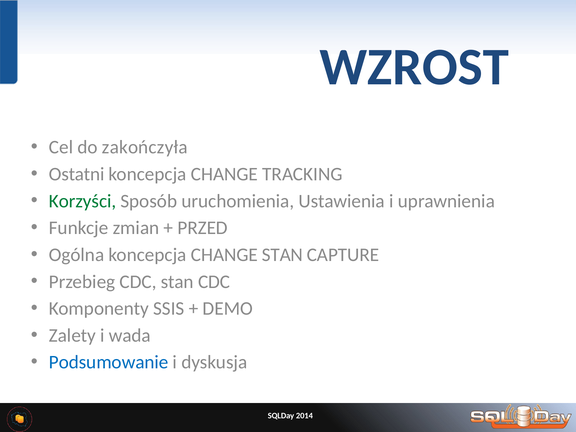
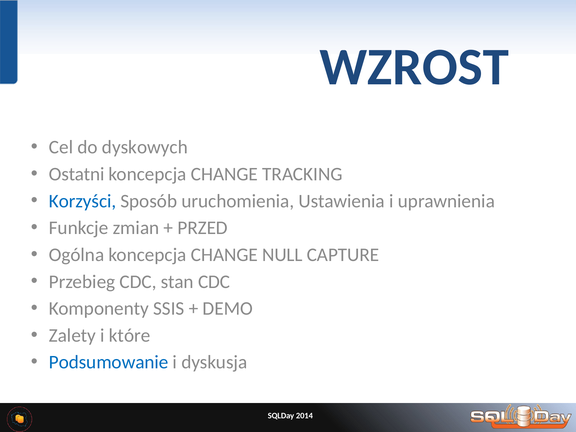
zakończyła: zakończyła -> dyskowych (145, 147)
Korzyści colour: green -> blue (83, 201)
CHANGE STAN: STAN -> NULL (282, 255)
wada: wada -> które (130, 335)
